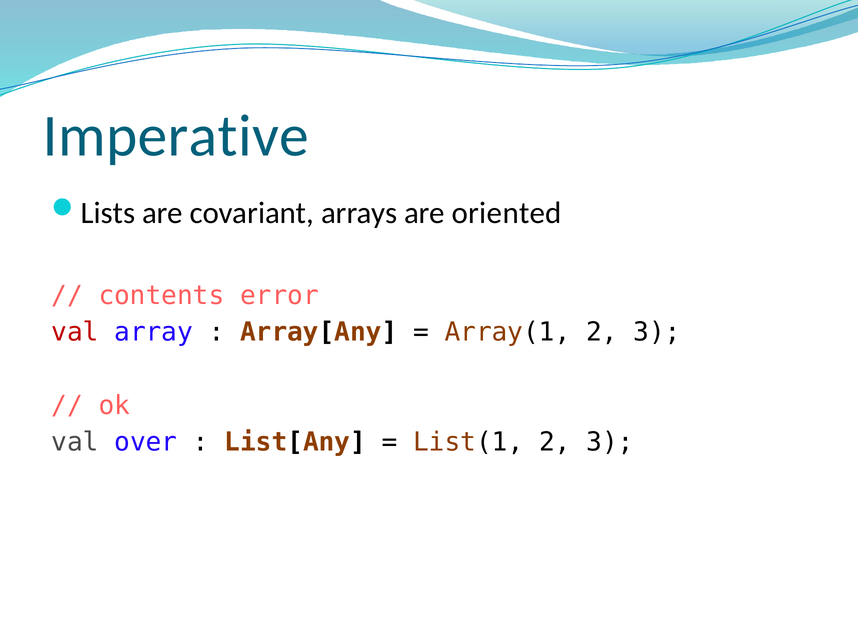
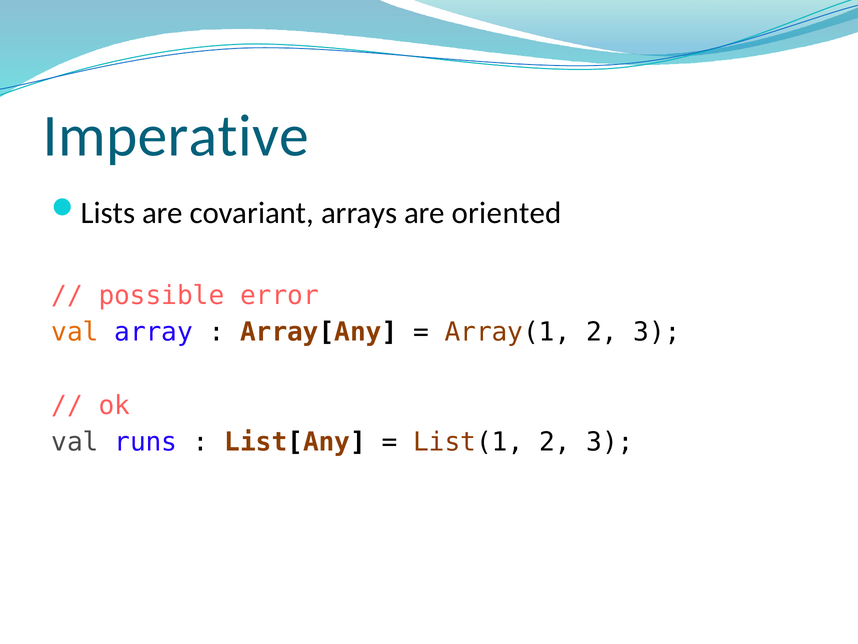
contents: contents -> possible (161, 295)
val colour: red -> orange (75, 332)
over: over -> runs (146, 442)
